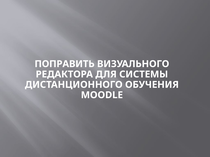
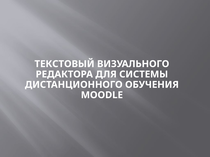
ПОПРАВИТЬ: ПОПРАВИТЬ -> ТЕКСТОВЫЙ (65, 64)
